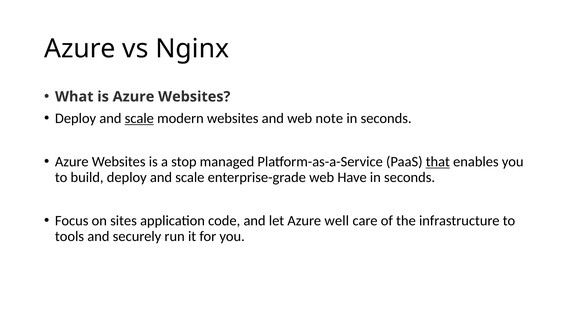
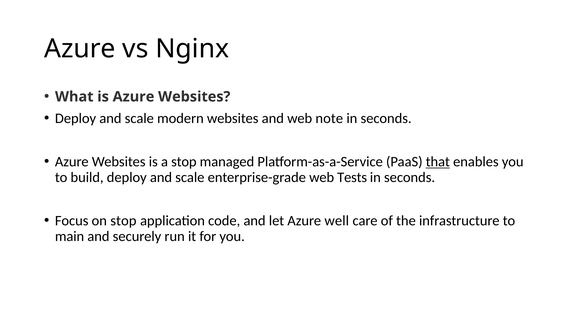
scale underline: present -> none (139, 118)
Have: Have -> Tests (352, 177)
on sites: sites -> stop (123, 221)
tools: tools -> main (70, 236)
